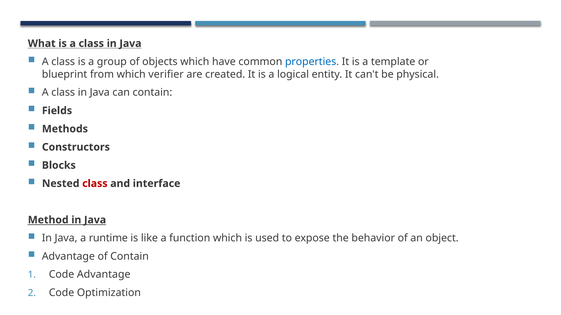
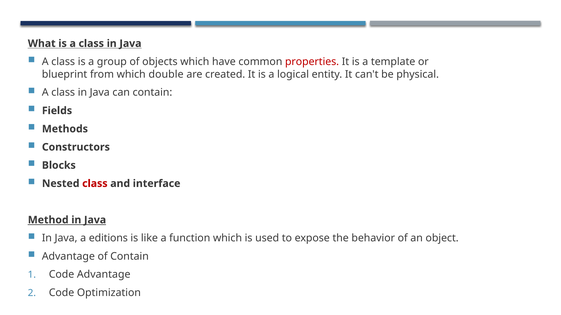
properties colour: blue -> red (312, 62)
verifier: verifier -> double (166, 74)
runtime: runtime -> editions (108, 239)
